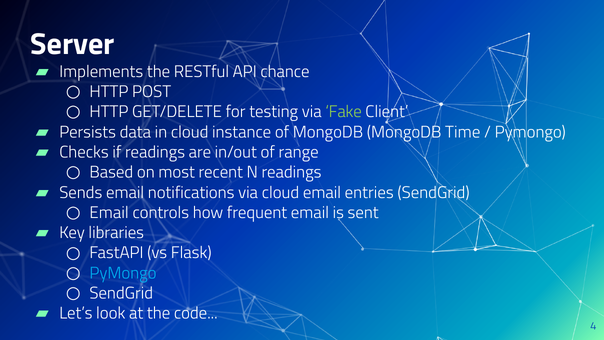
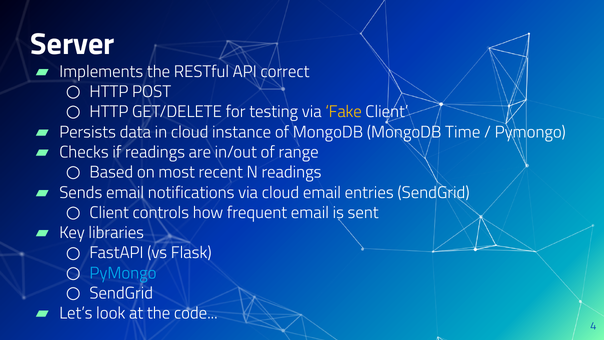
chance: chance -> correct (285, 72)
Fake colour: light green -> yellow (344, 112)
Email: Email -> Client (109, 212)
